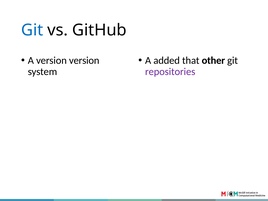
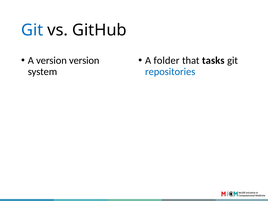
added: added -> folder (167, 60)
other: other -> tasks (213, 60)
repositories colour: purple -> blue (170, 72)
